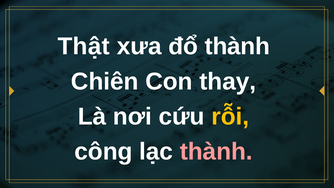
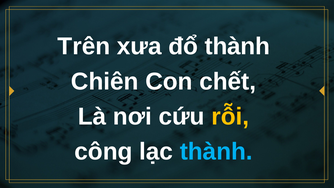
Thật: Thật -> Trên (84, 46)
thay: thay -> chết (228, 81)
thành colour: pink -> light blue (216, 152)
